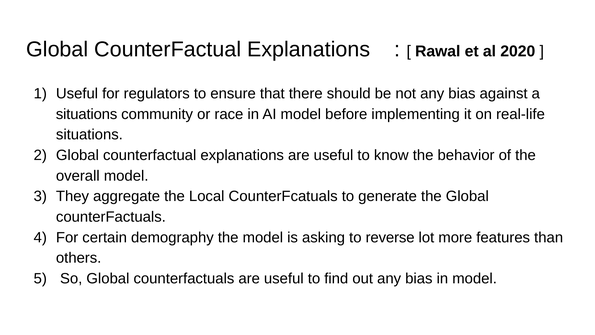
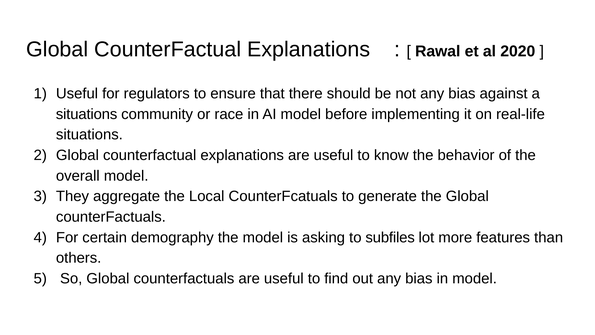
reverse: reverse -> subfiles (390, 237)
